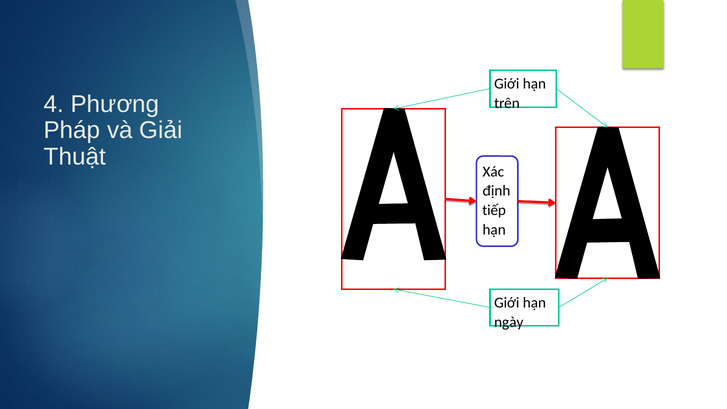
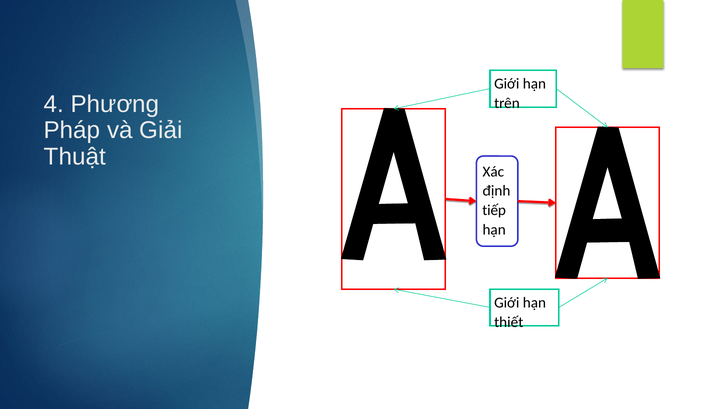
ngày: ngày -> thiết (509, 322)
